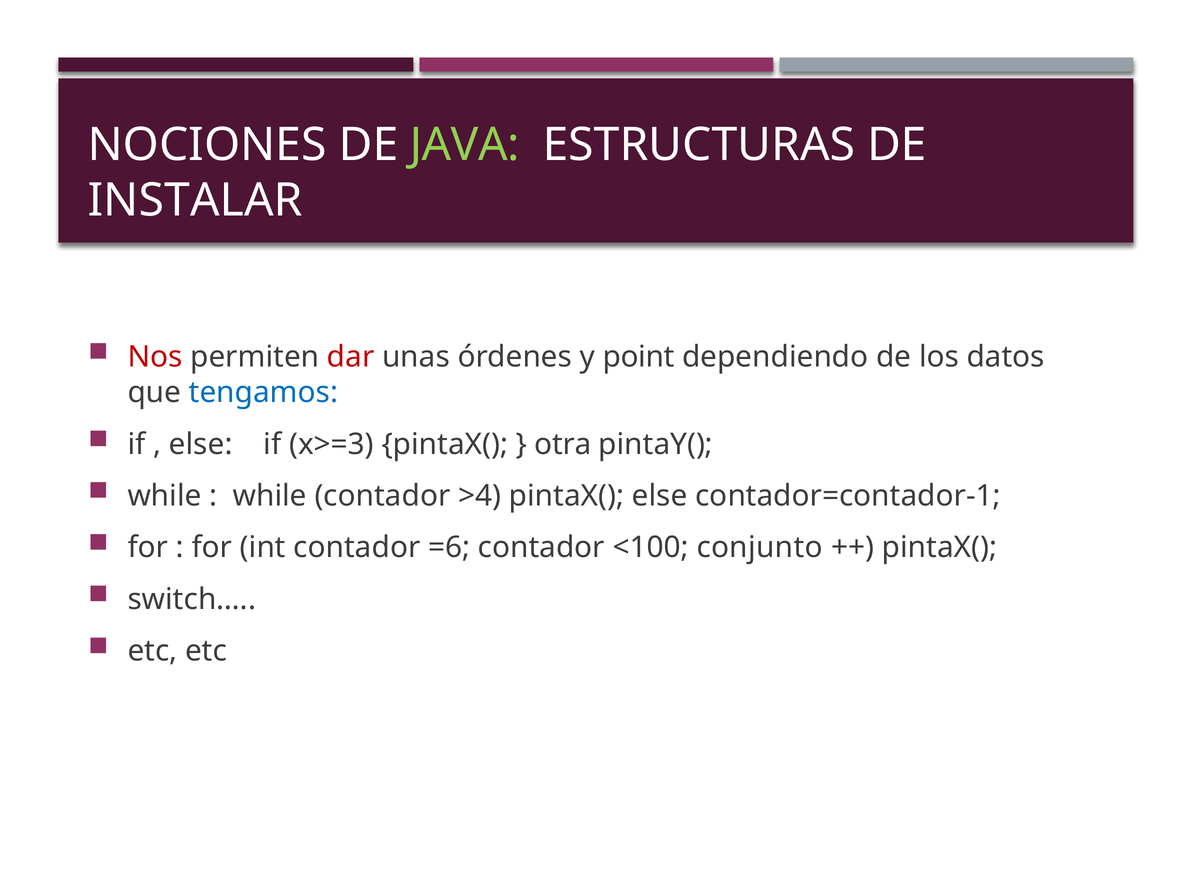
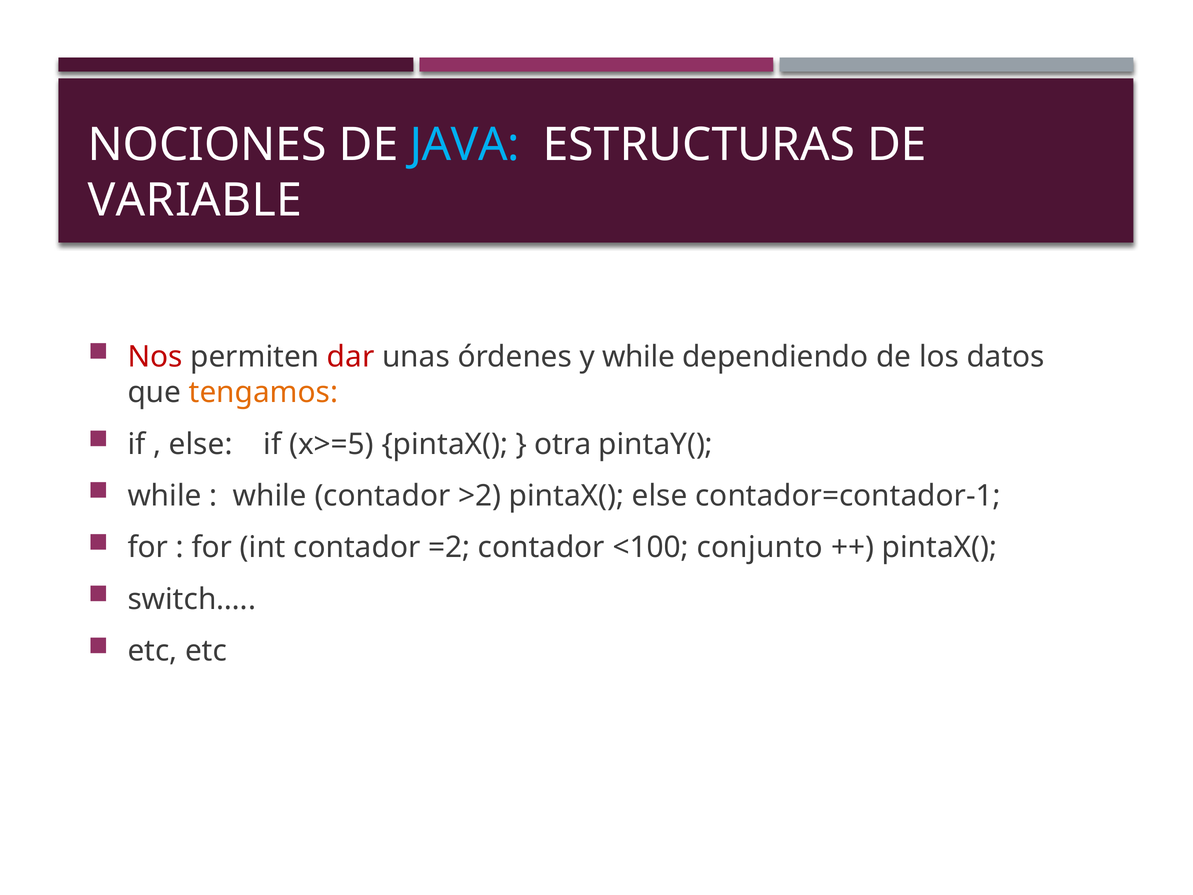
JAVA colour: light green -> light blue (465, 145)
INSTALAR: INSTALAR -> VARIABLE (195, 200)
y point: point -> while (639, 357)
tengamos colour: blue -> orange (264, 392)
x>=3: x>=3 -> x>=5 (332, 444)
>4: >4 -> >2 (480, 496)
=6: =6 -> =2 (449, 547)
